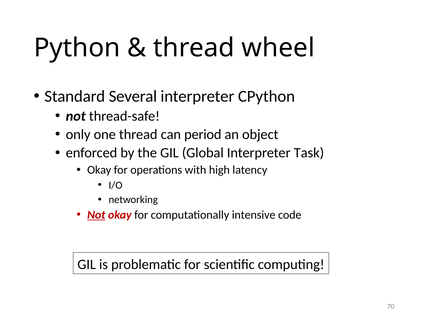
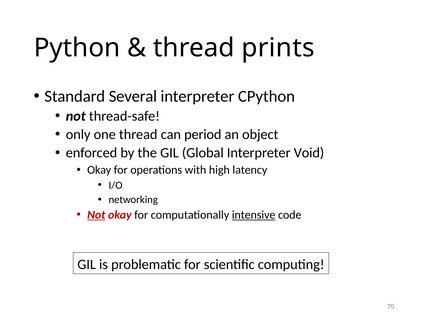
wheel: wheel -> prints (278, 48)
Task: Task -> Void (309, 153)
intensive underline: none -> present (254, 215)
